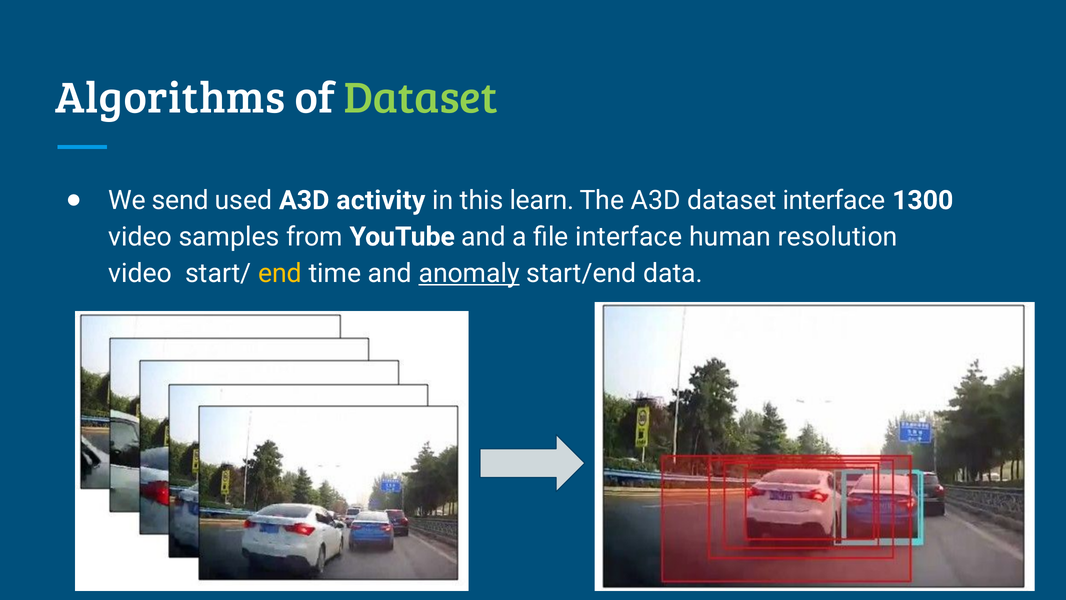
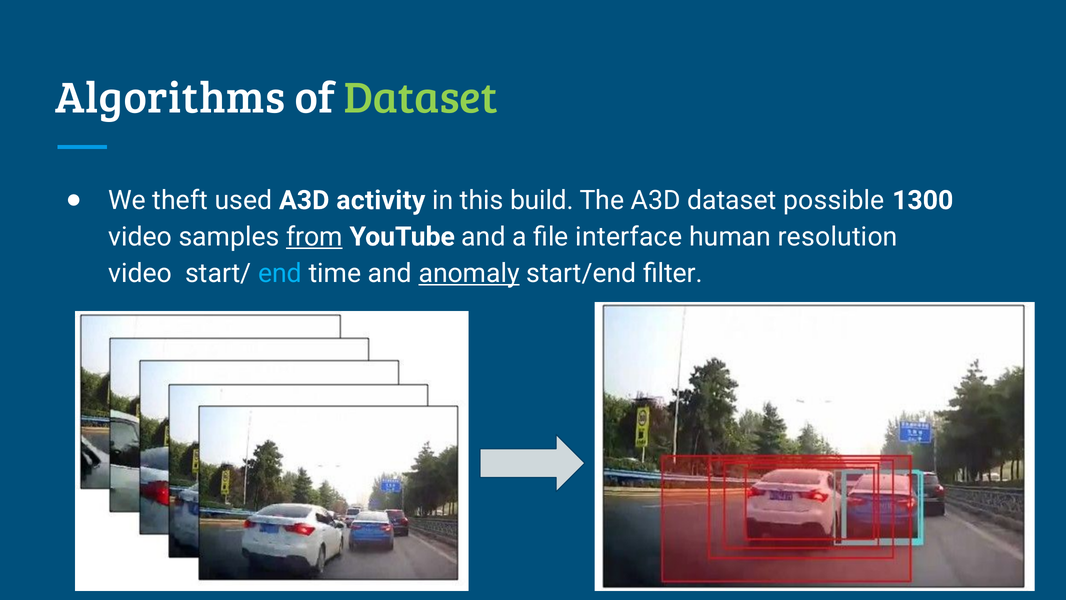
send: send -> theft (180, 200)
learn: learn -> build (542, 200)
dataset interface: interface -> possible (834, 200)
from underline: none -> present (314, 237)
end colour: yellow -> light blue (280, 273)
data: data -> ﬁlter (673, 273)
